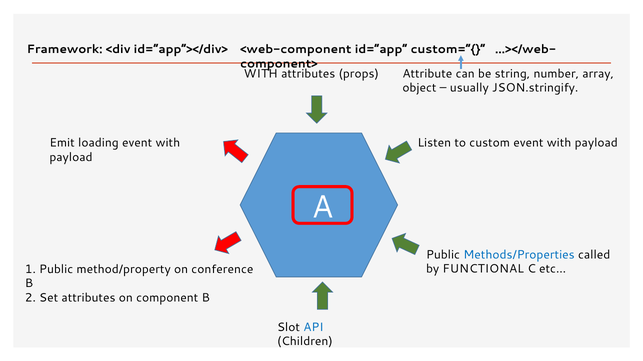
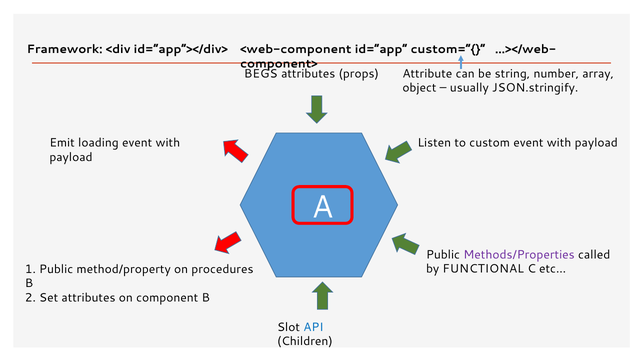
WITH: WITH -> BEGS (261, 74)
Methods/Properties colour: blue -> purple (519, 255)
conference: conference -> procedures (222, 270)
